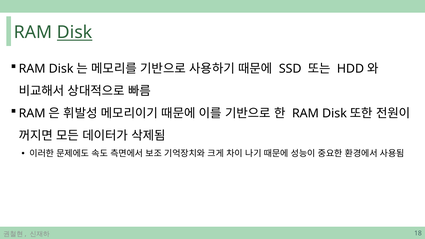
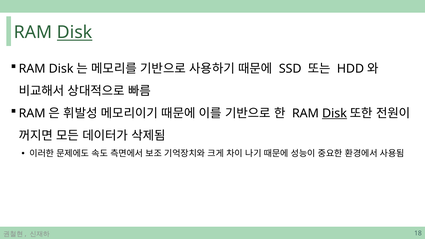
Disk underline: none -> present (334, 113)
